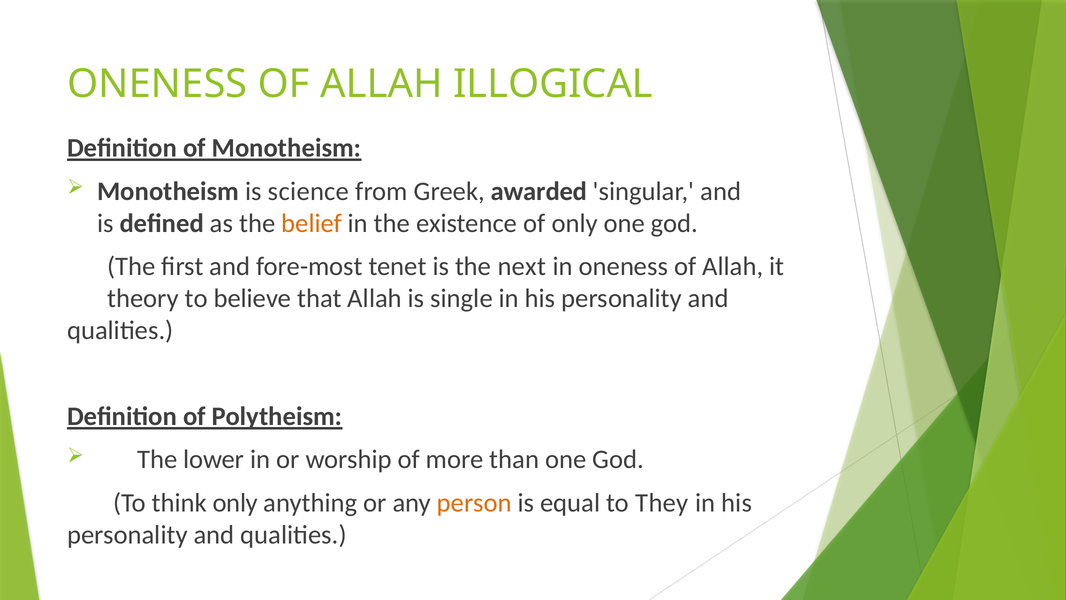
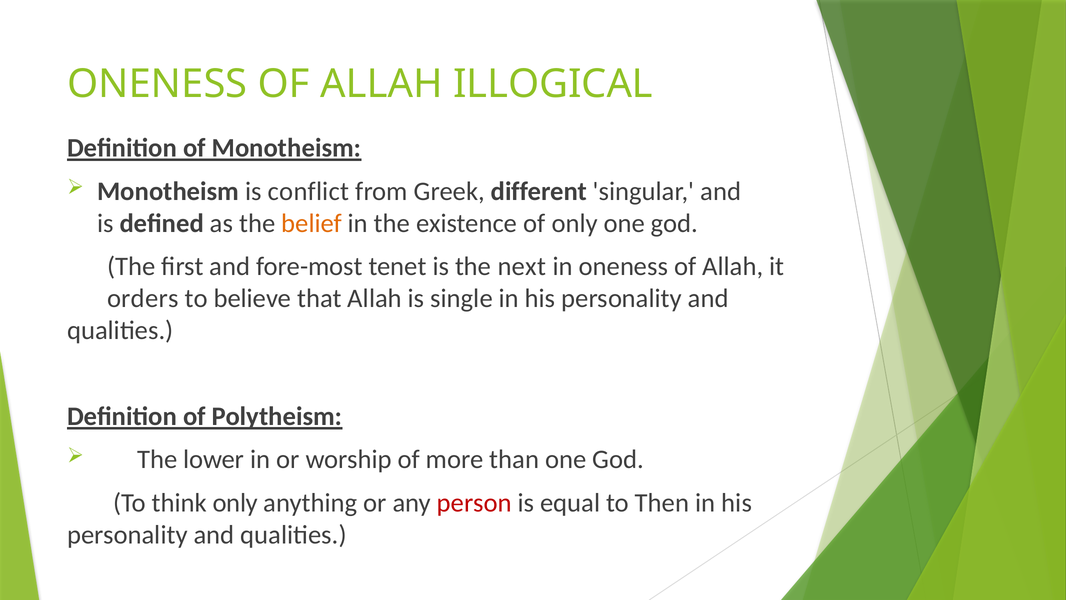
science: science -> conflict (309, 191)
awarded: awarded -> different (539, 191)
theory: theory -> orders (143, 298)
person colour: orange -> red (474, 502)
They: They -> Then (662, 502)
